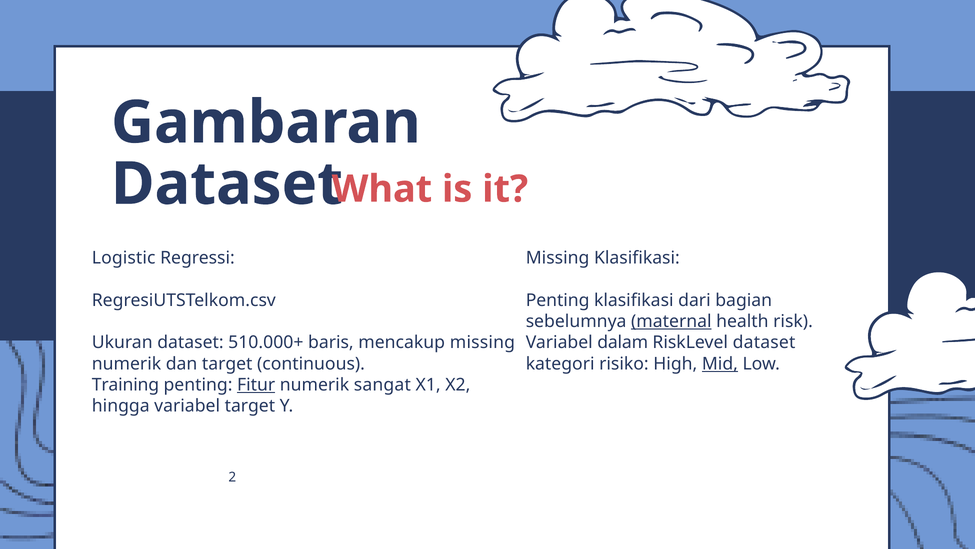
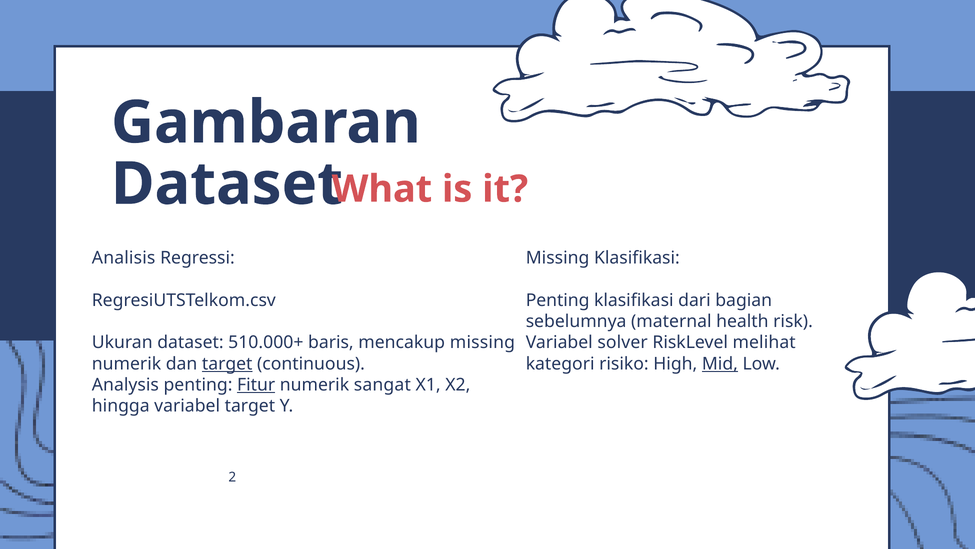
Logistic: Logistic -> Analisis (124, 258)
maternal underline: present -> none (671, 321)
dalam: dalam -> solver (623, 342)
RiskLevel dataset: dataset -> melihat (764, 342)
target underline: none -> present (227, 363)
Training: Training -> Analysis (125, 385)
